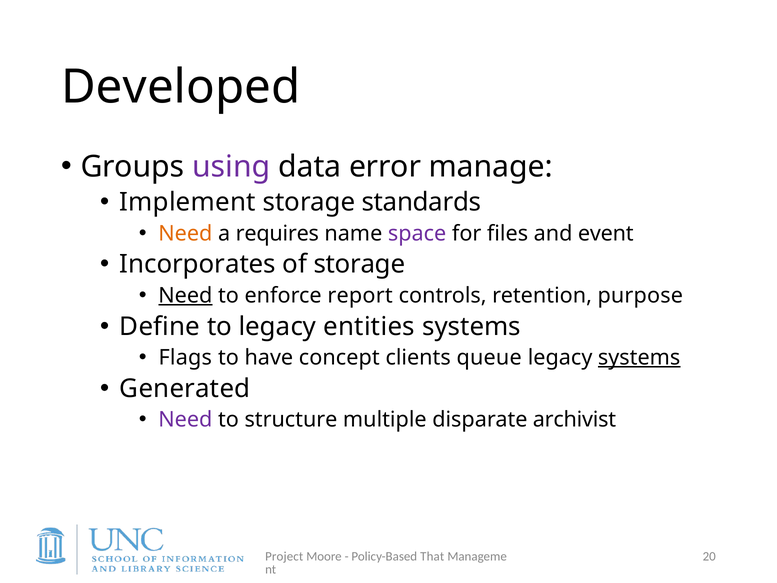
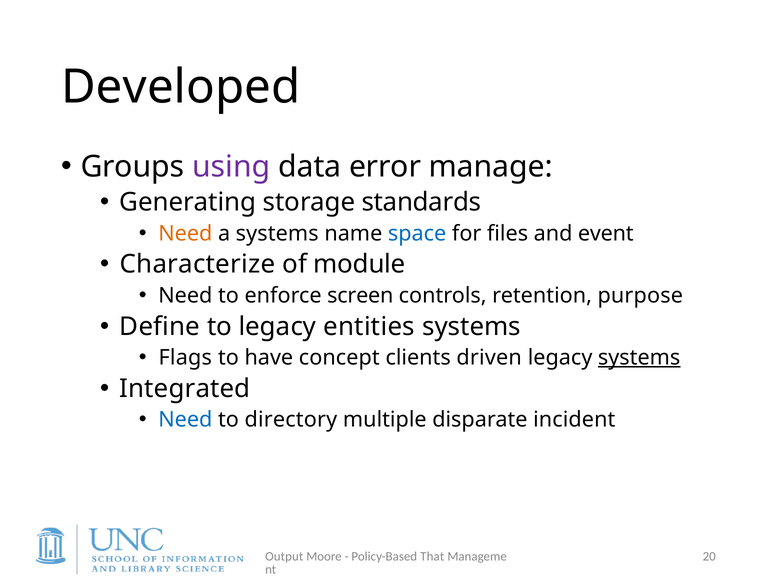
Implement: Implement -> Generating (188, 202)
a requires: requires -> systems (277, 233)
space colour: purple -> blue (417, 233)
Incorporates: Incorporates -> Characterize (197, 264)
of storage: storage -> module (359, 264)
Need underline: present -> none (185, 295)
report: report -> screen (360, 295)
queue: queue -> driven (489, 357)
Generated: Generated -> Integrated (185, 388)
Need colour: purple -> blue (185, 419)
structure: structure -> directory (291, 419)
archivist: archivist -> incident (574, 419)
Project: Project -> Output (284, 556)
